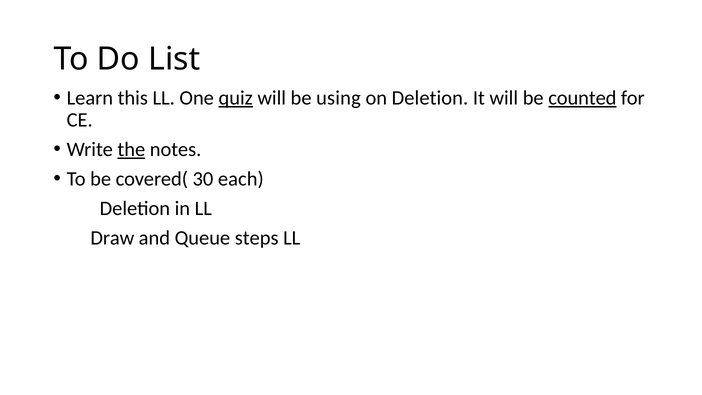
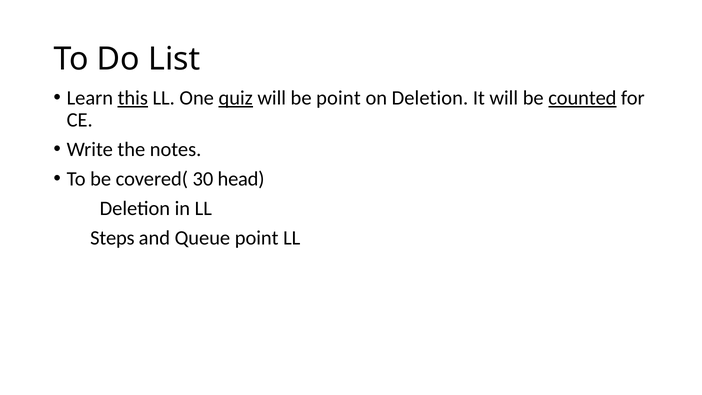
this underline: none -> present (133, 98)
be using: using -> point (338, 98)
the underline: present -> none (131, 149)
each: each -> head (241, 179)
Draw: Draw -> Steps (112, 238)
Queue steps: steps -> point (257, 238)
